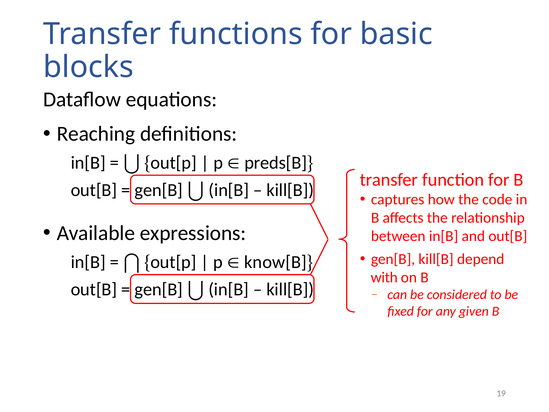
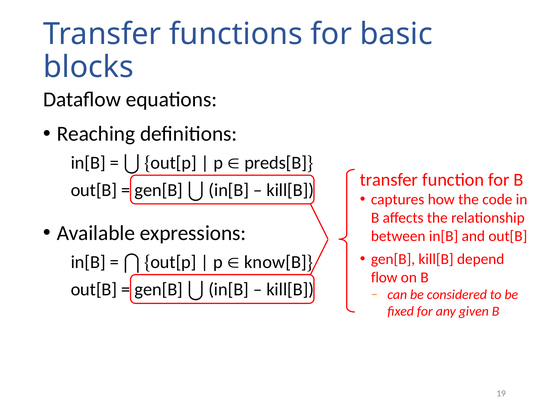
with: with -> flow (384, 277)
